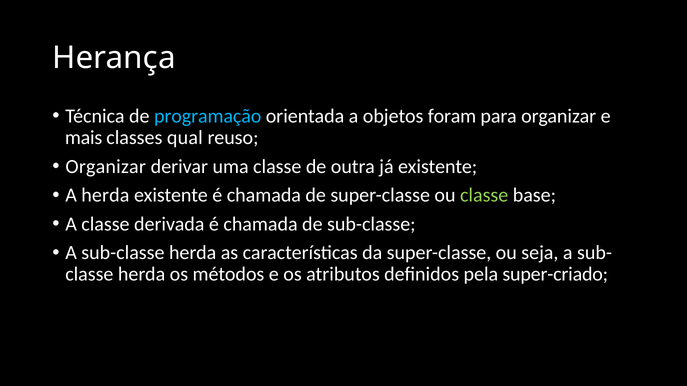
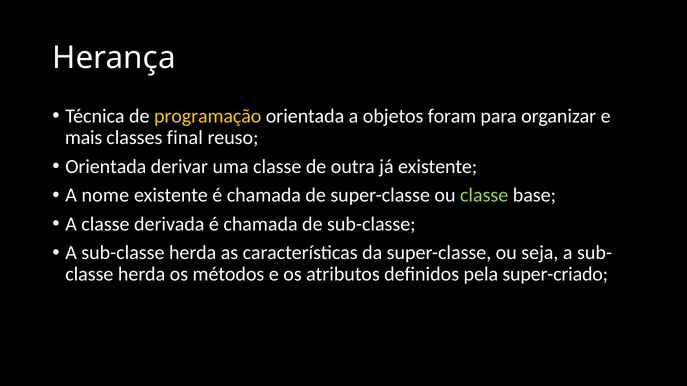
programação colour: light blue -> yellow (208, 116)
qual: qual -> final (185, 138)
Organizar: Organizar -> Orientada (106, 167)
A herda: herda -> nome (105, 195)
